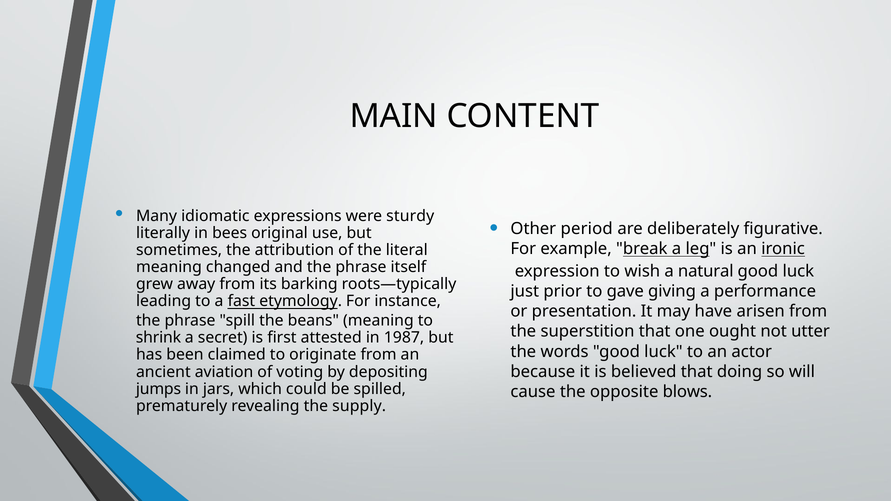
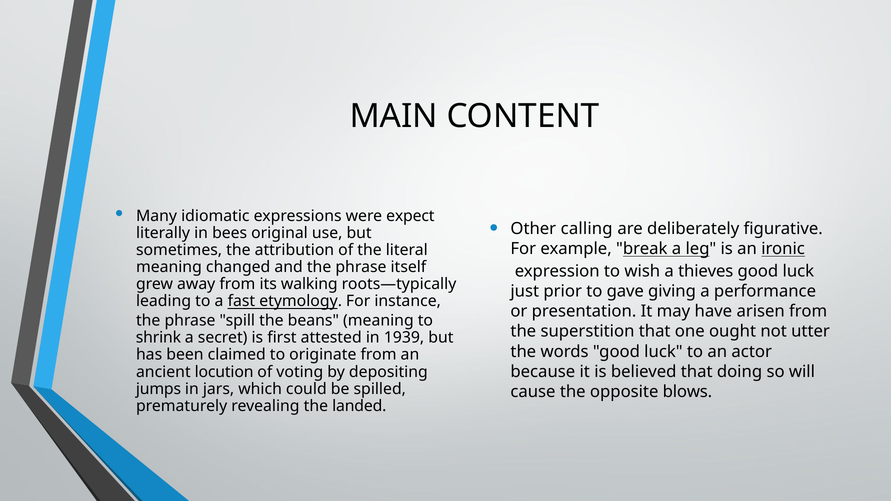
sturdy: sturdy -> expect (410, 216)
period: period -> calling (587, 229)
natural: natural -> thieves (706, 271)
barking: barking -> walking (309, 284)
1987: 1987 -> 1939 (404, 338)
aviation: aviation -> locution (224, 372)
supply: supply -> landed (359, 406)
